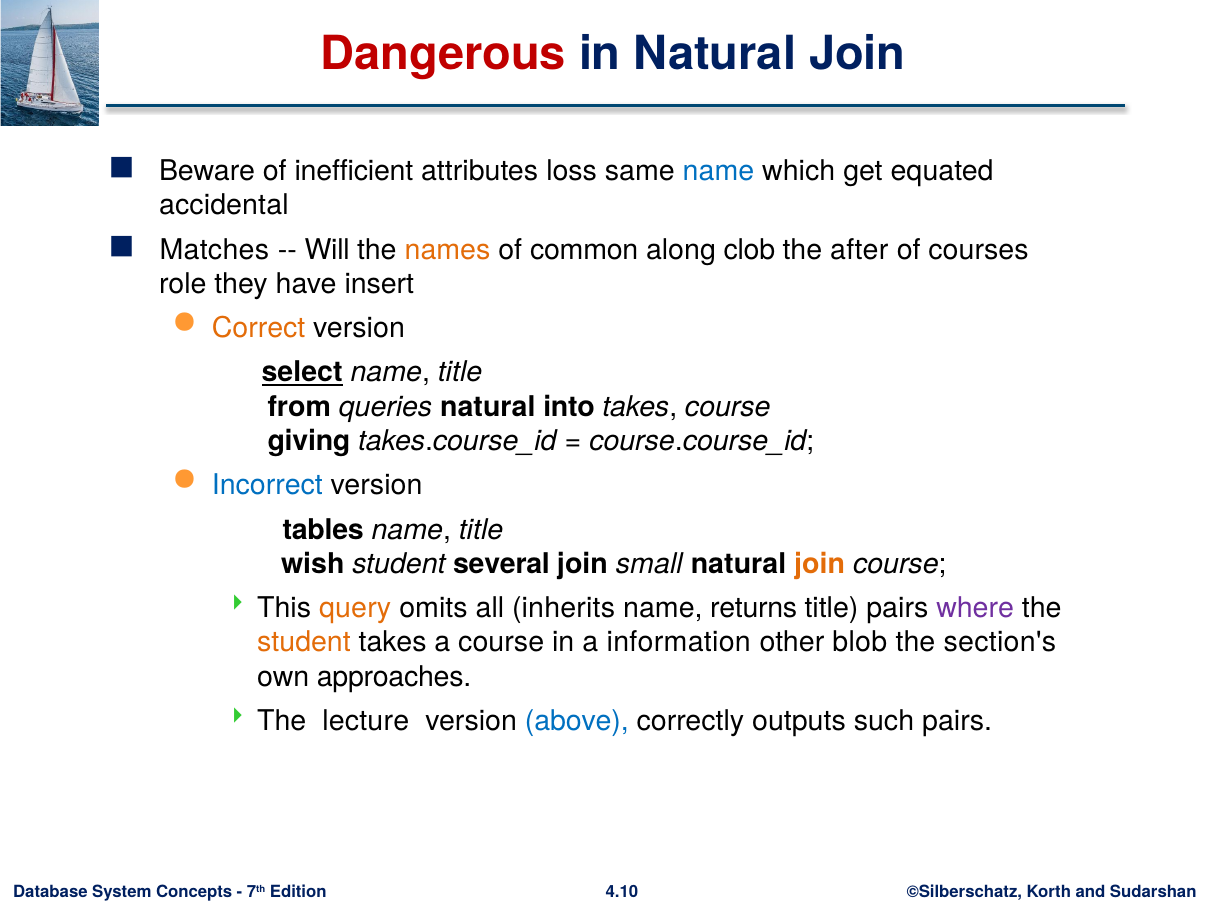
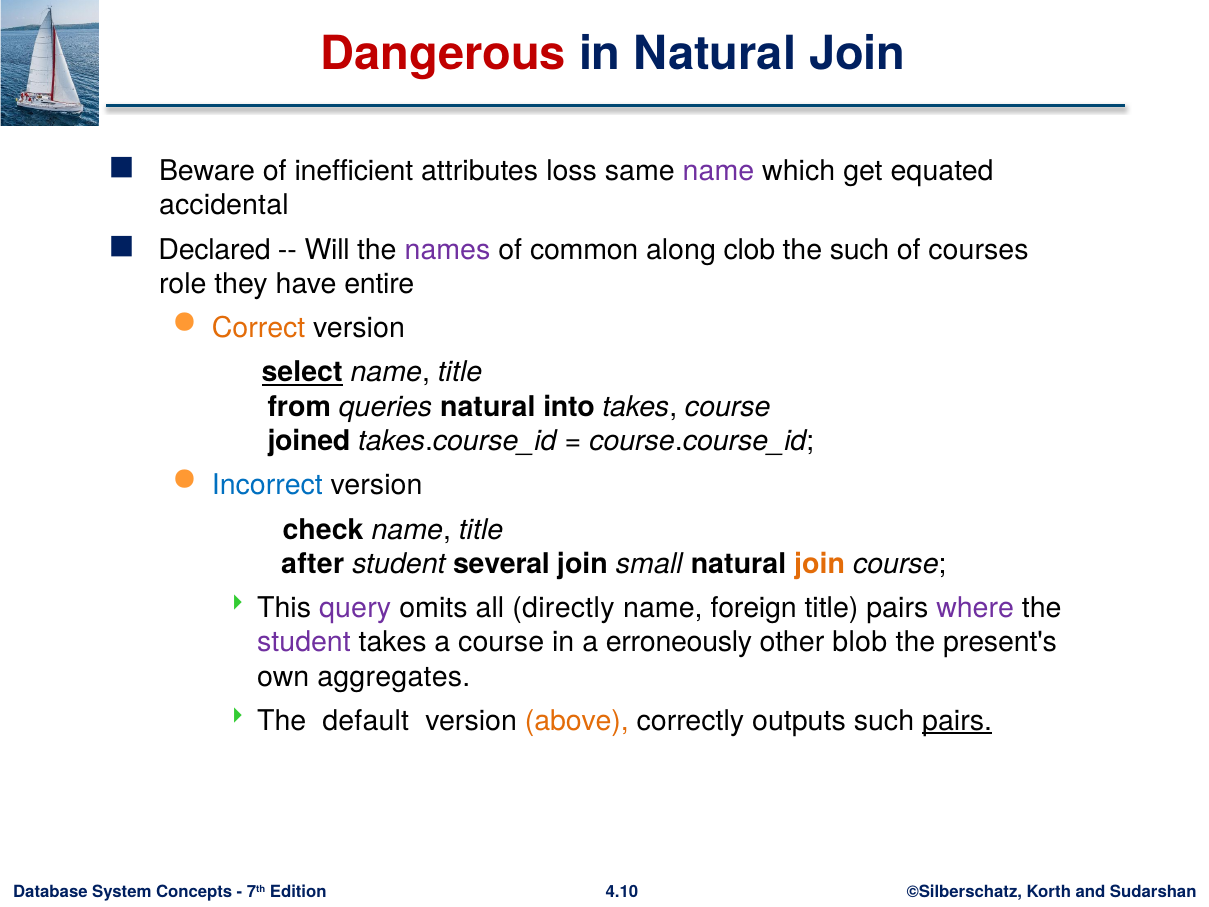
name colour: blue -> purple (718, 171)
Matches: Matches -> Declared (215, 250)
names colour: orange -> purple (448, 250)
the after: after -> such (860, 250)
insert: insert -> entire (379, 284)
giving: giving -> joined (309, 441)
tables: tables -> check (323, 529)
wish: wish -> after (313, 564)
query colour: orange -> purple (355, 608)
inherits: inherits -> directly (563, 608)
returns: returns -> foreign (754, 608)
student colour: orange -> purple (304, 642)
information: information -> erroneously (679, 642)
section's: section's -> present's (1000, 642)
approaches: approaches -> aggregates (394, 677)
lecture: lecture -> default (366, 721)
above colour: blue -> orange (577, 721)
pairs underline: none -> present (957, 721)
